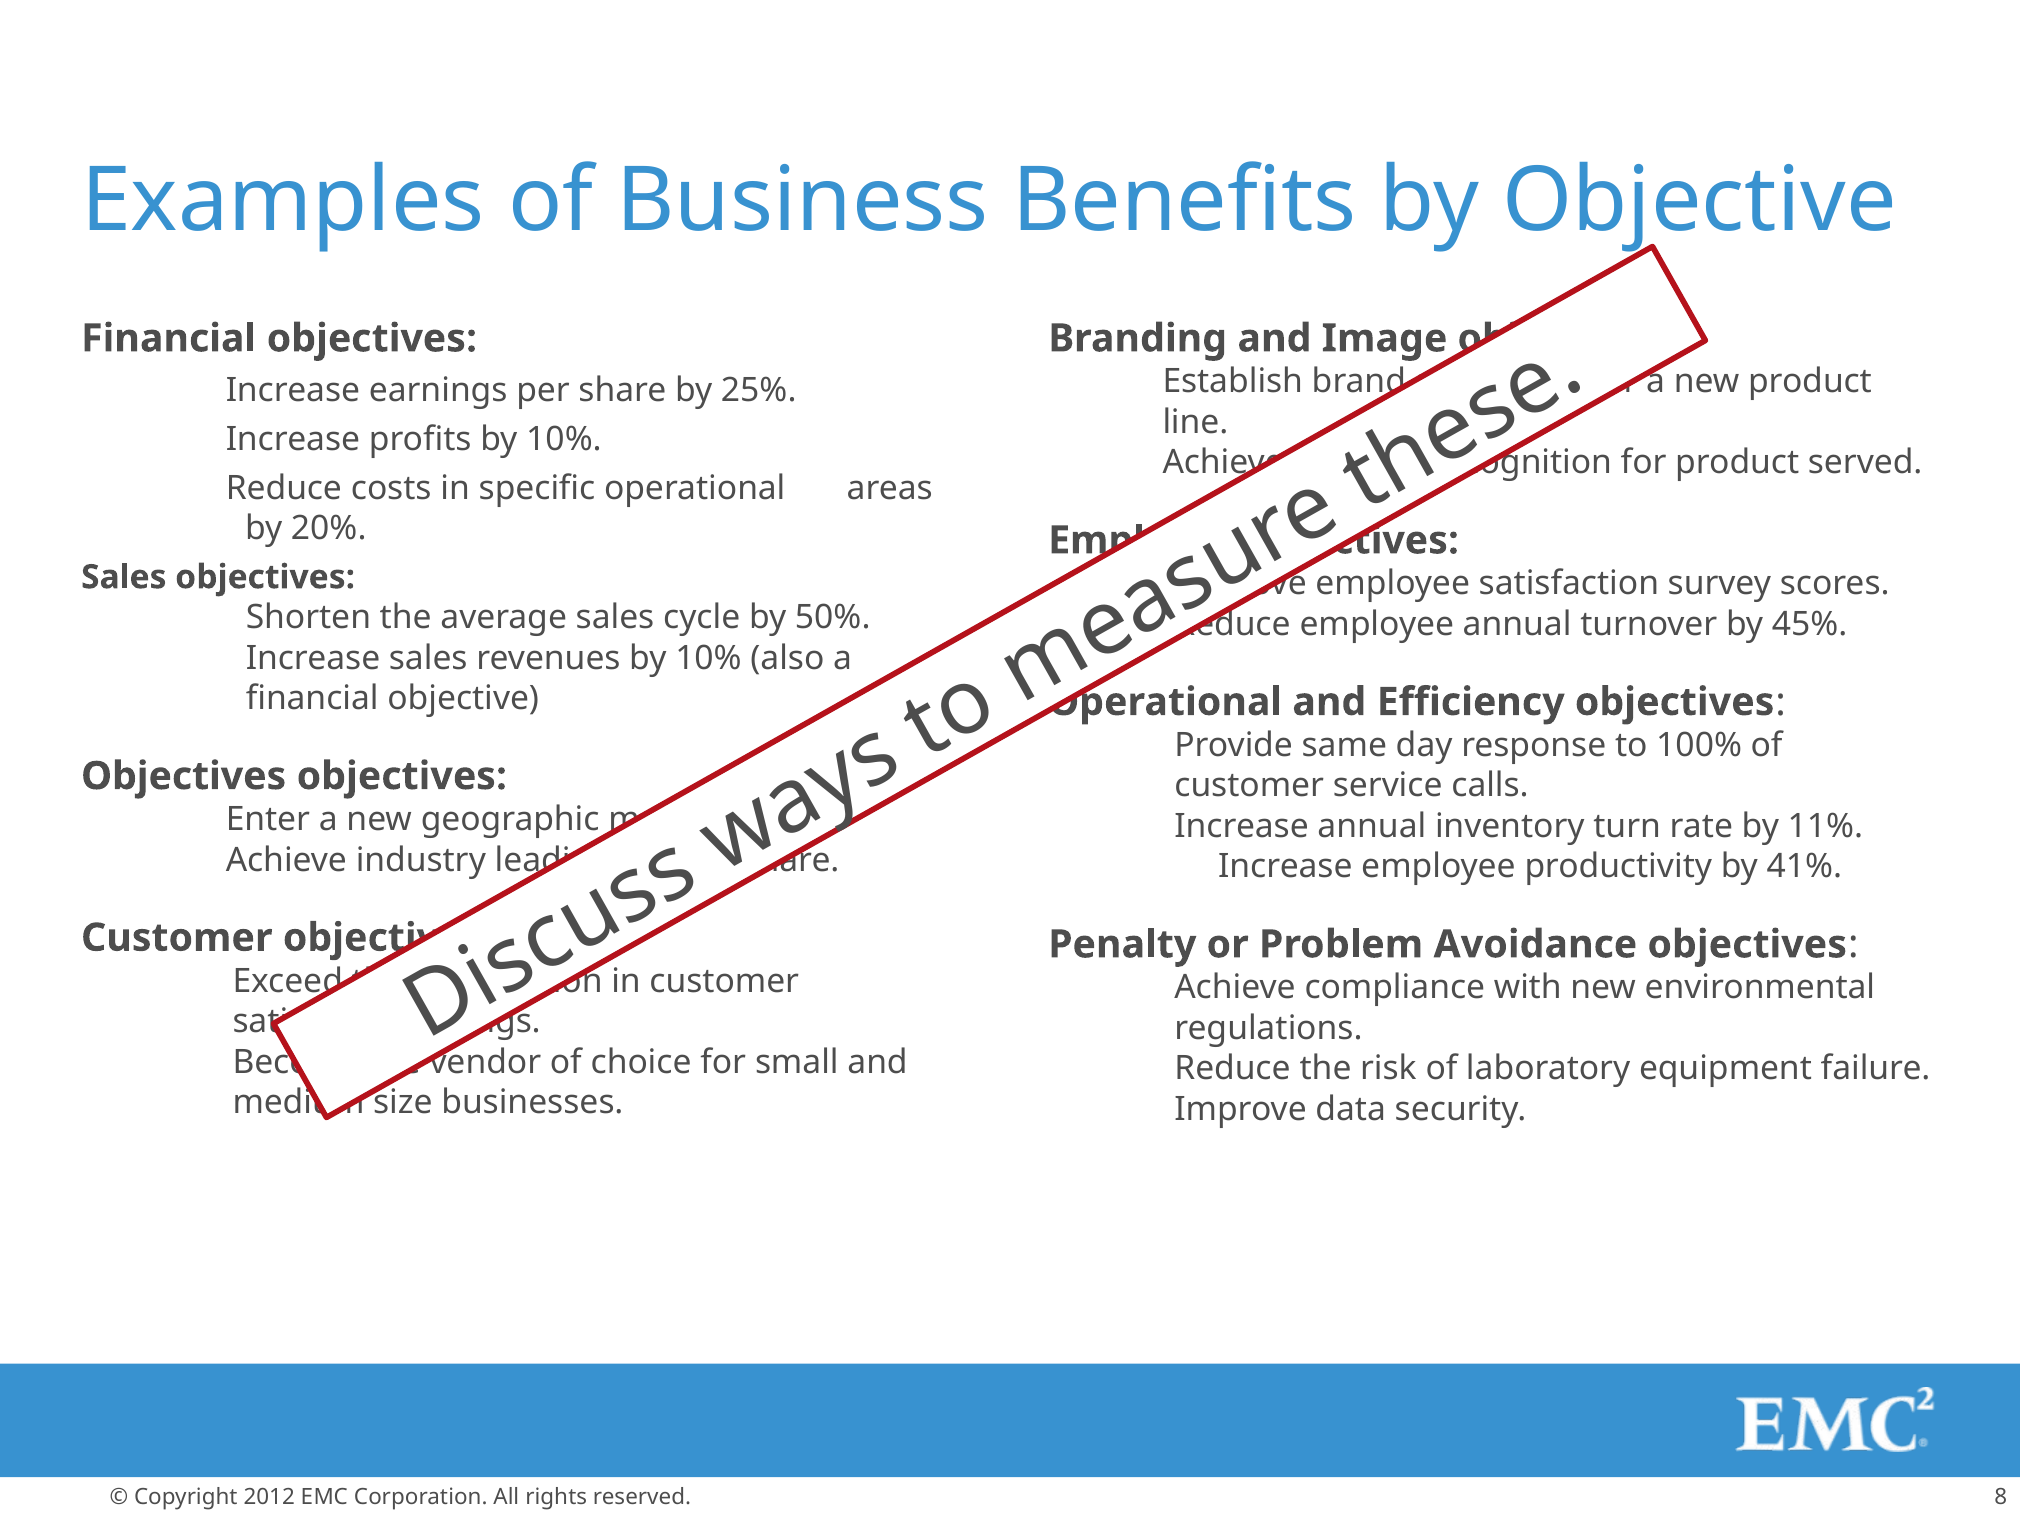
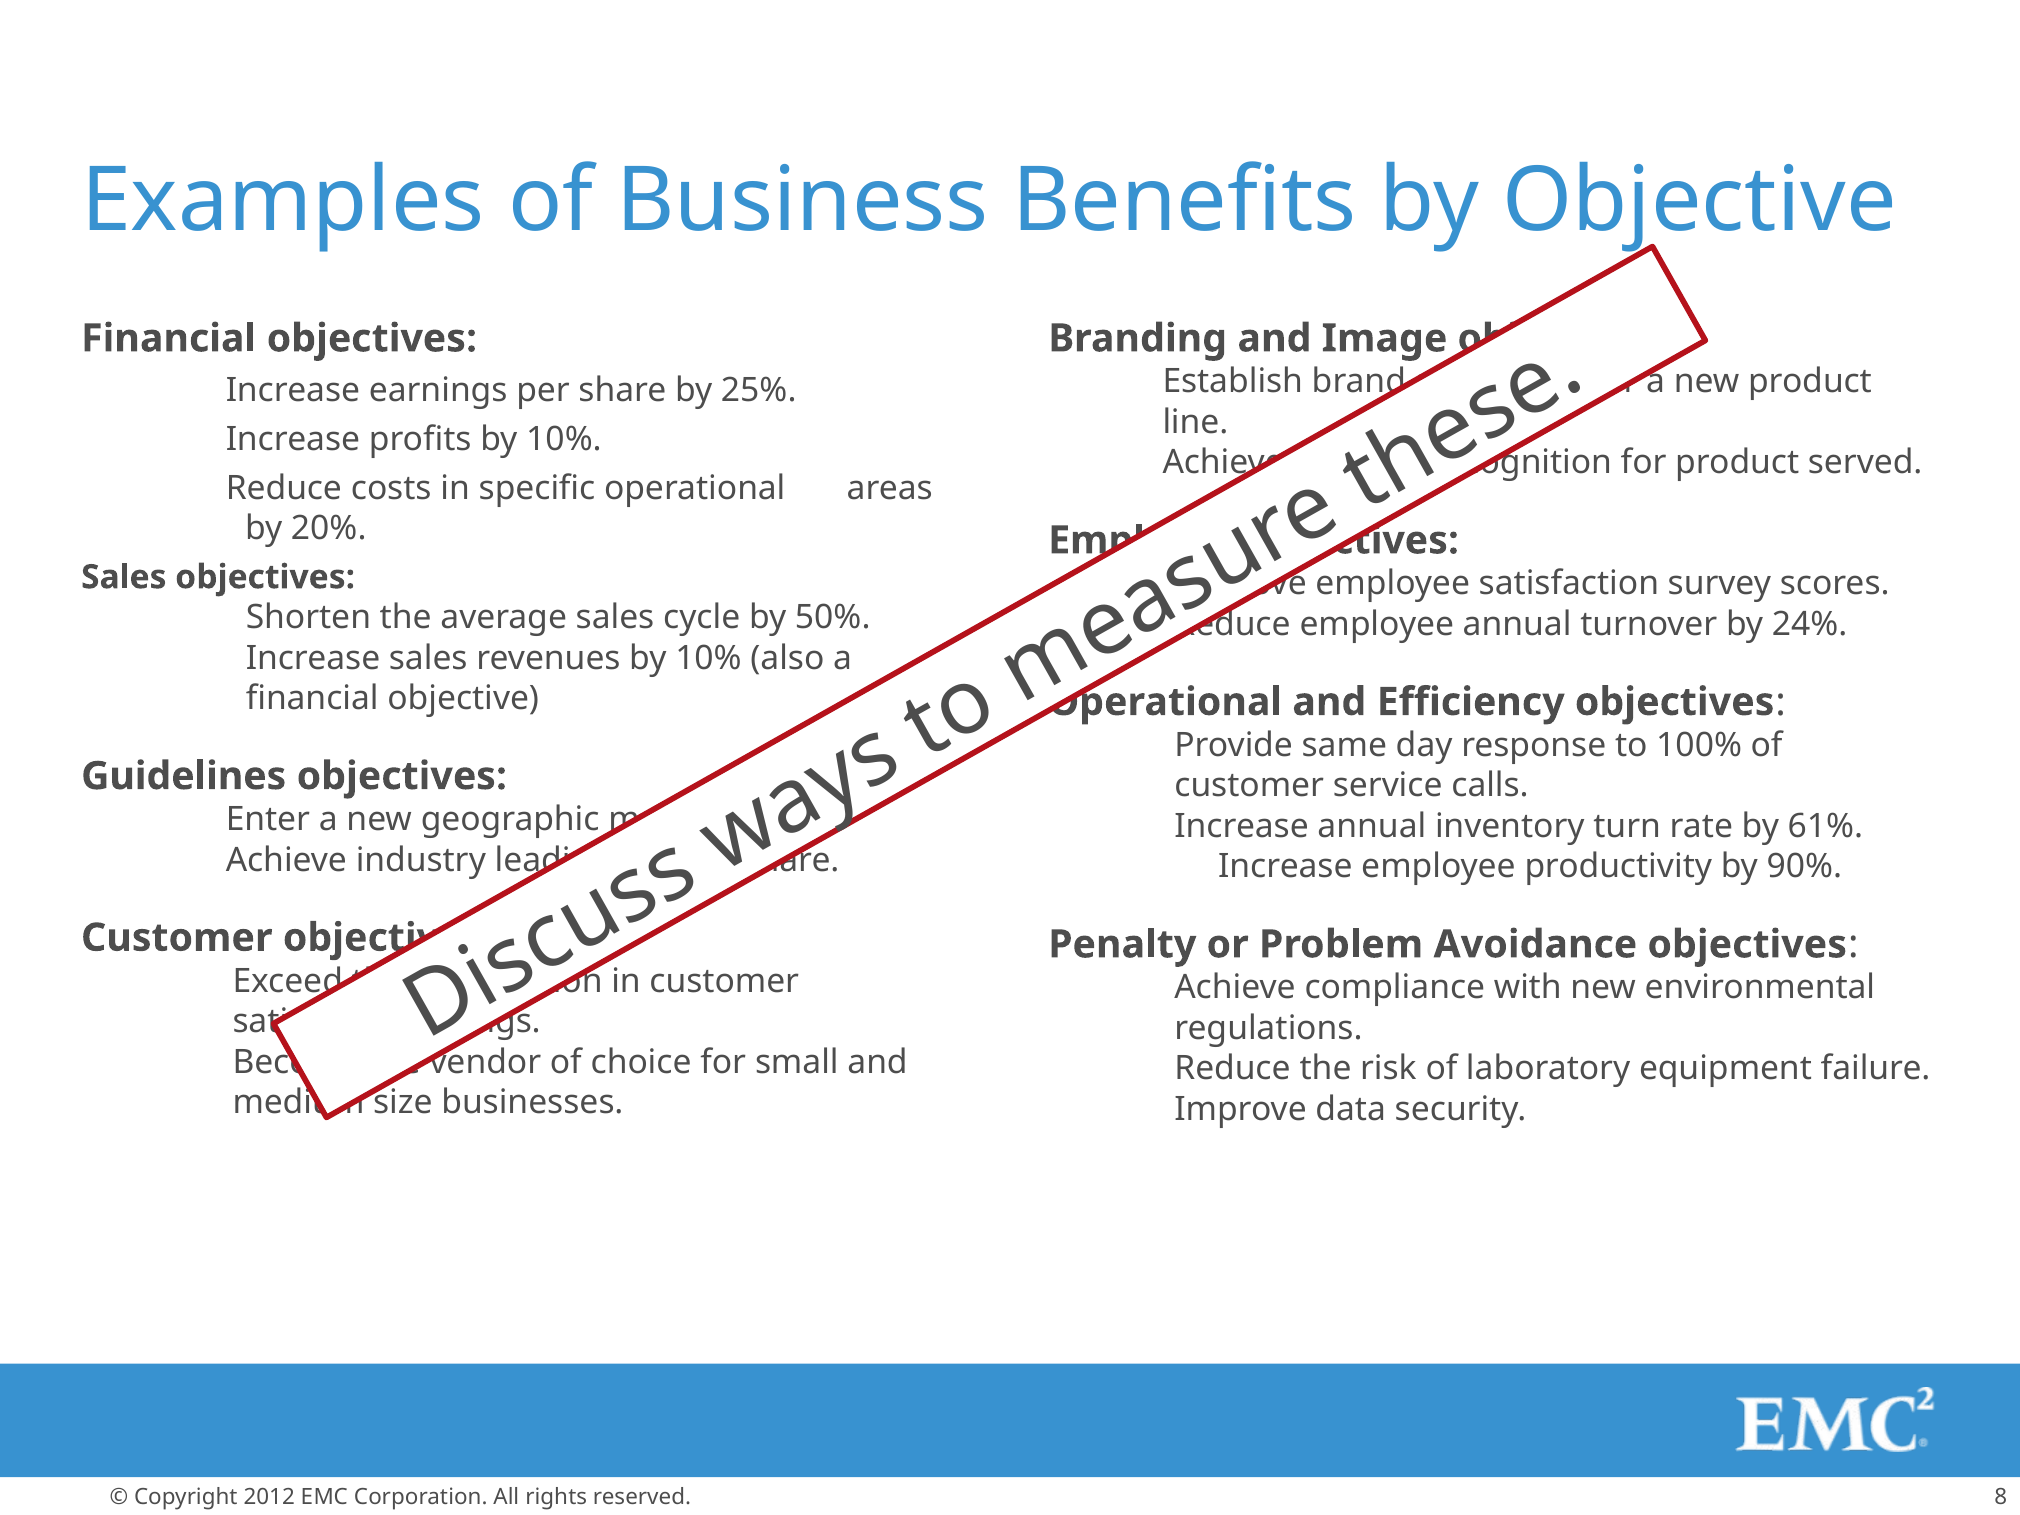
45%: 45% -> 24% (1810, 624)
Objectives: Objectives -> Guidelines (184, 776)
11%: 11% -> 61% (1825, 826)
41%: 41% -> 90% (1804, 867)
